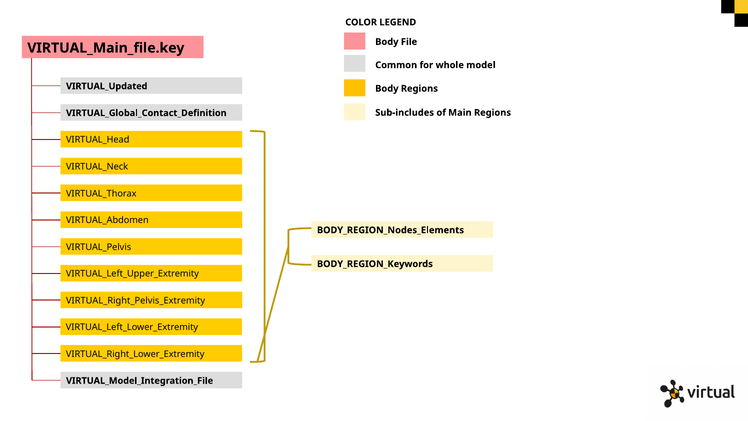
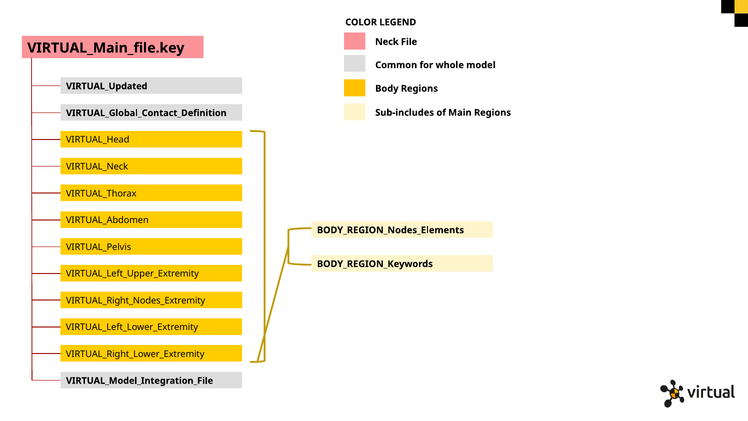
Body: Body -> Neck (387, 42)
VIRTUAL_Right_Pelvis_Extremity: VIRTUAL_Right_Pelvis_Extremity -> VIRTUAL_Right_Nodes_Extremity (136, 300)
